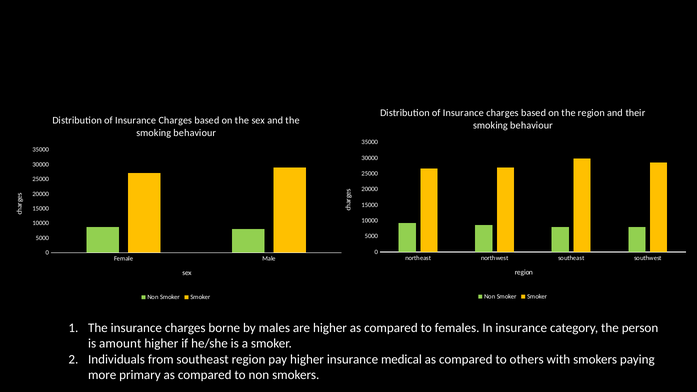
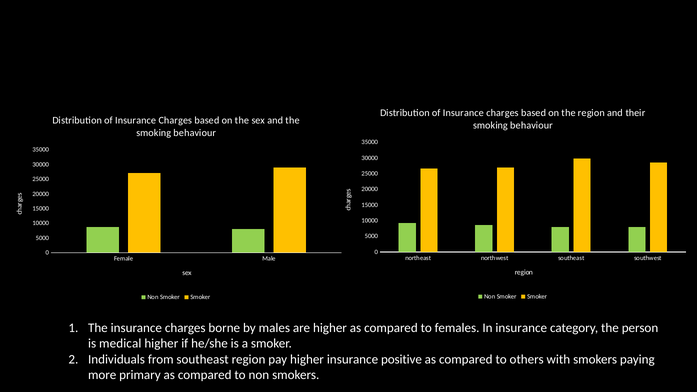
amount: amount -> medical (120, 344)
medical: medical -> positive (401, 359)
